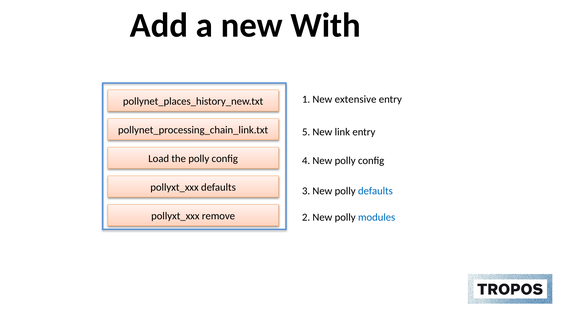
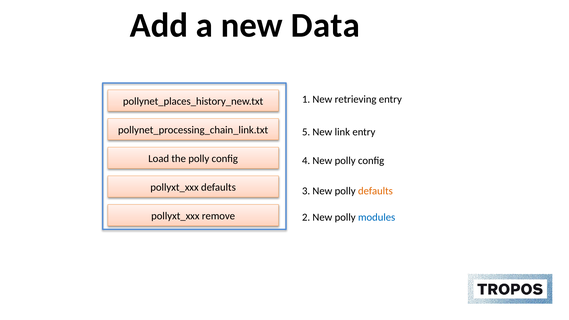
With: With -> Data (325, 25)
extensive: extensive -> retrieving (356, 99)
defaults colour: blue -> orange (375, 191)
